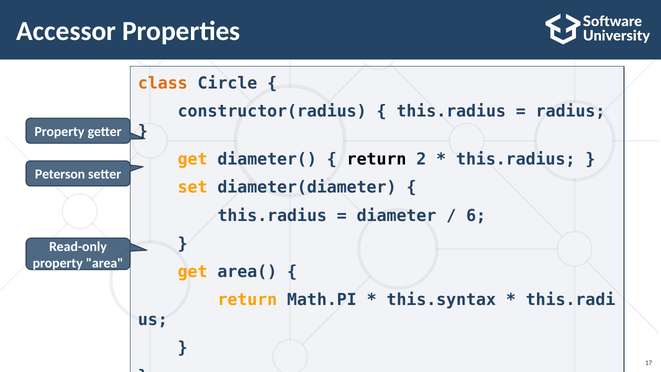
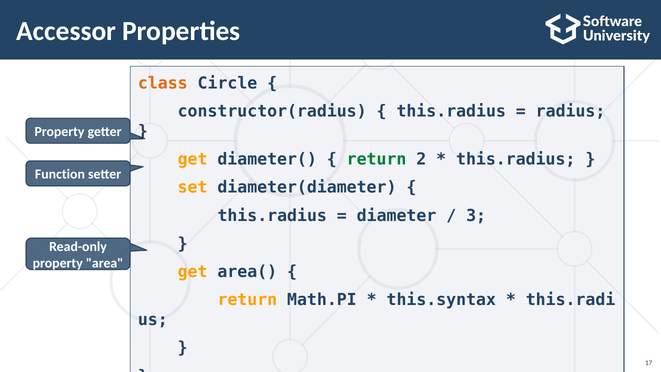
return colour: black -> green (377, 159)
Peterson: Peterson -> Function (60, 174)
6: 6 -> 3 (476, 216)
